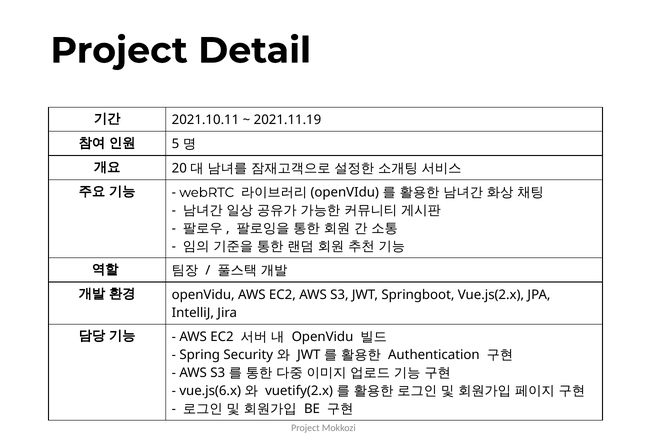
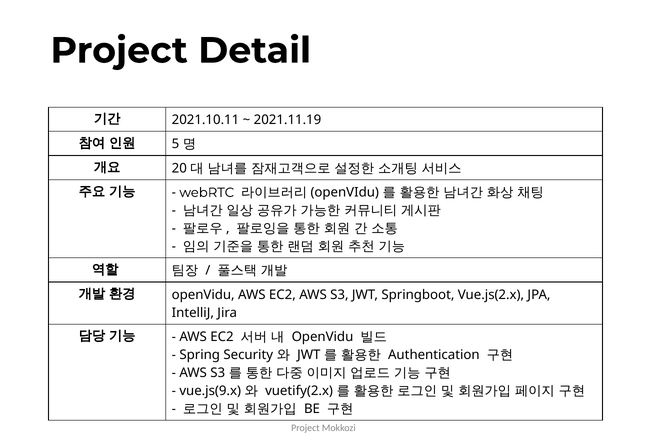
vue.js(6.x: vue.js(6.x -> vue.js(9.x (210, 391)
